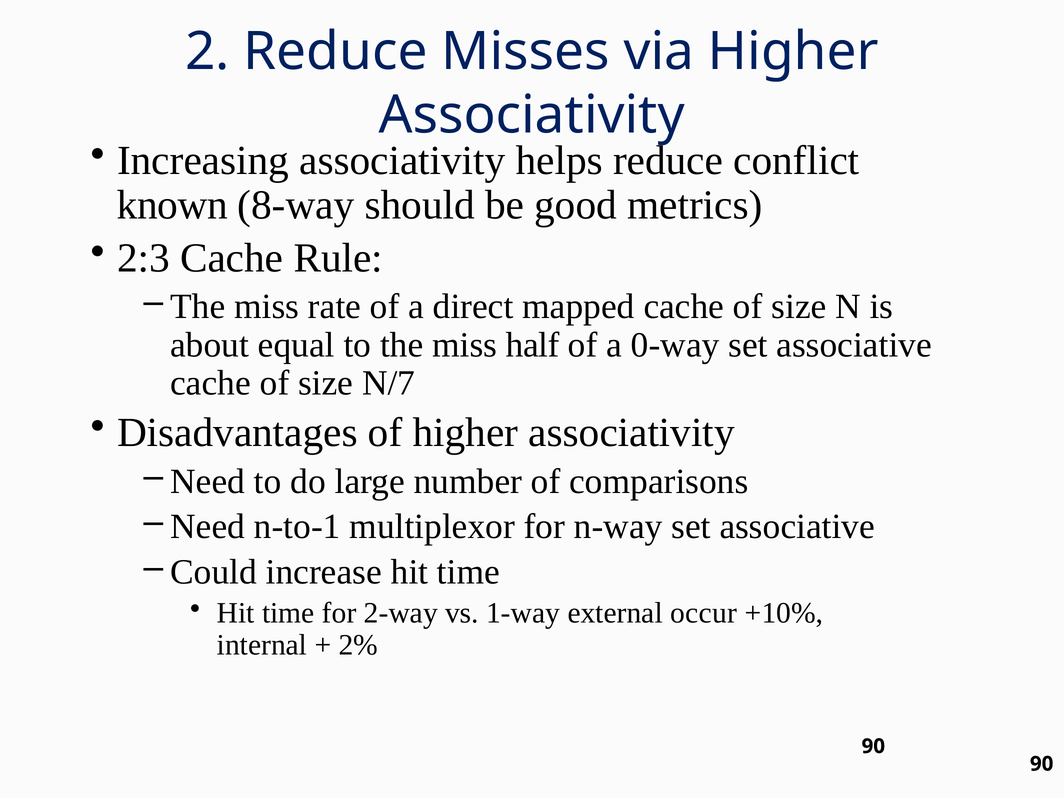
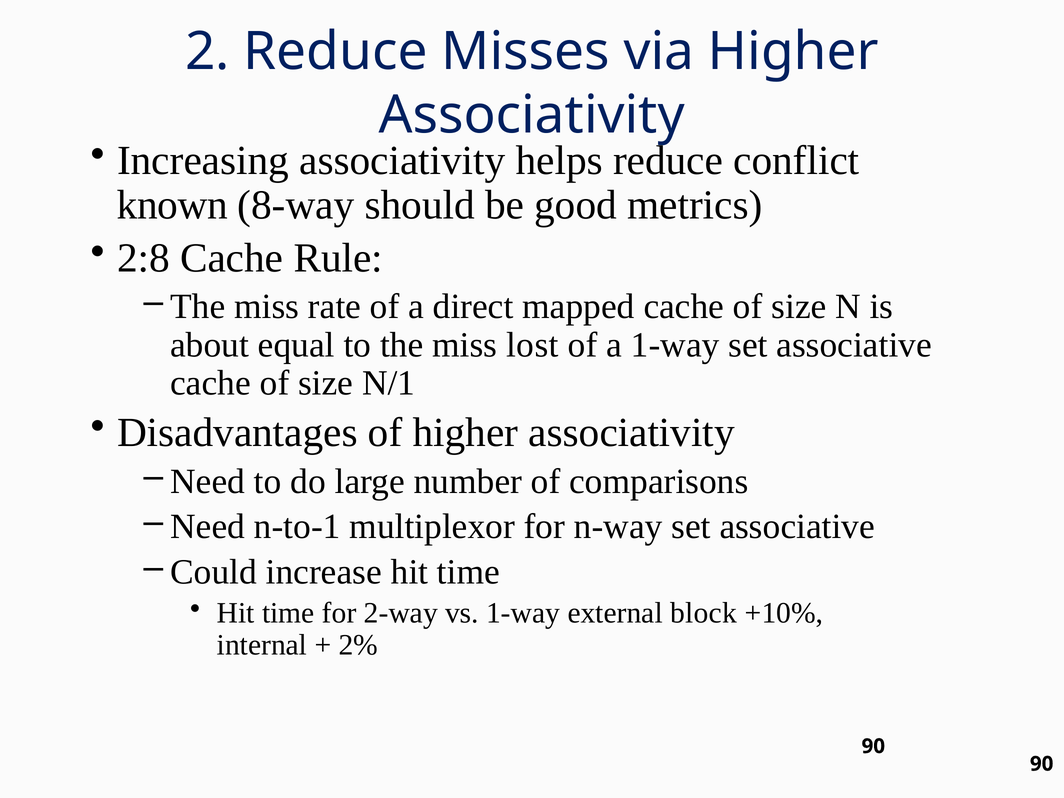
2:3: 2:3 -> 2:8 (144, 258)
half: half -> lost (532, 345)
a 0-way: 0-way -> 1-way (675, 345)
N/7: N/7 -> N/1 (389, 383)
occur: occur -> block (704, 613)
